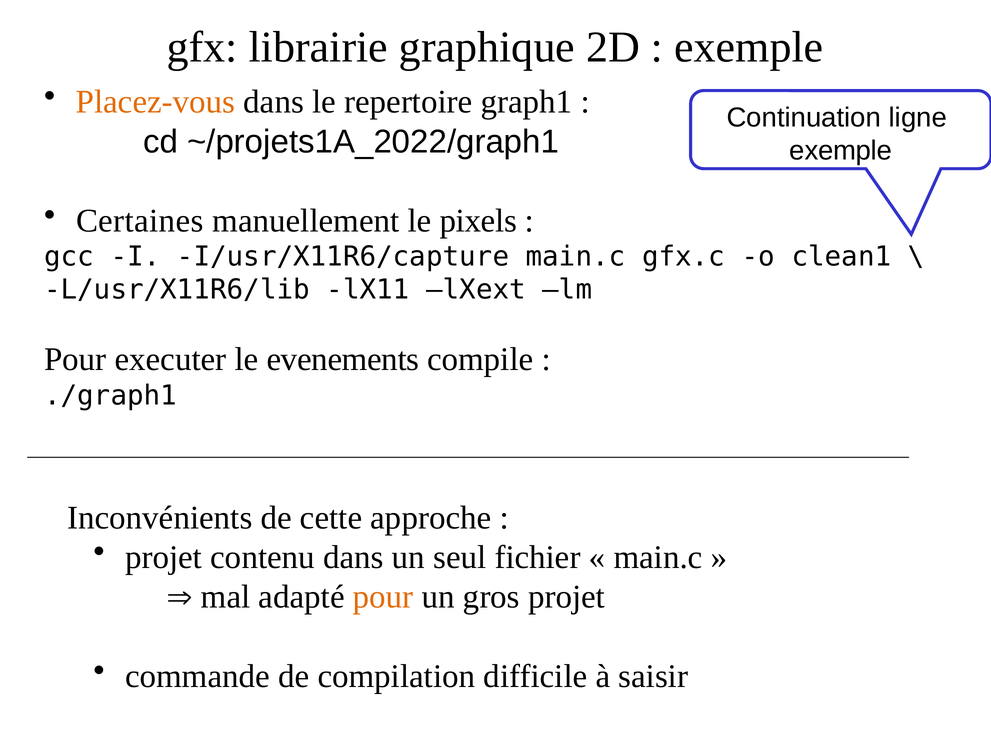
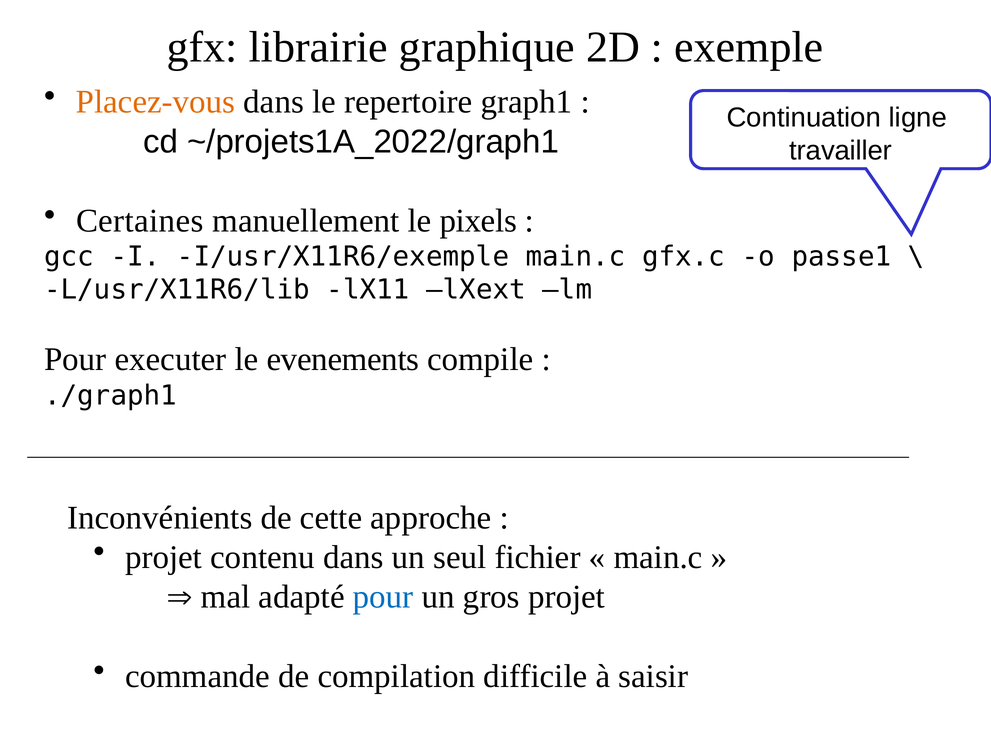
exemple: exemple -> travailler (841, 151)
I/usr/X11R6/capture: I/usr/X11R6/capture -> I/usr/X11R6/exemple (343, 257)
clean1: clean1 -> passe1 (841, 257)
pour colour: orange -> blue (383, 597)
